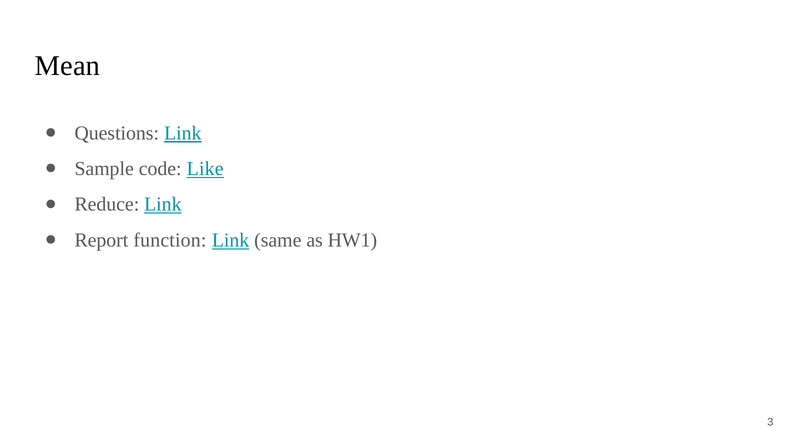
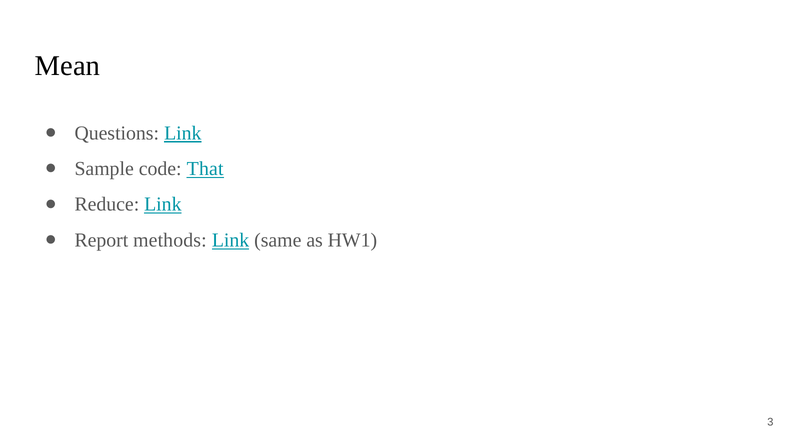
Like: Like -> That (205, 169)
function: function -> methods (170, 240)
